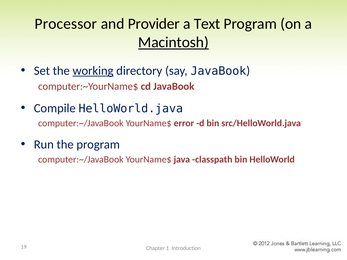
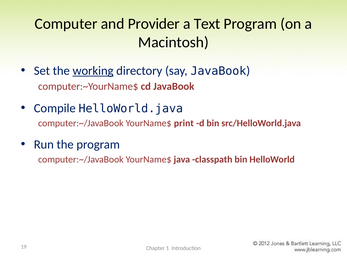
Processor: Processor -> Computer (66, 24)
Macintosh underline: present -> none (173, 42)
error: error -> print (184, 123)
